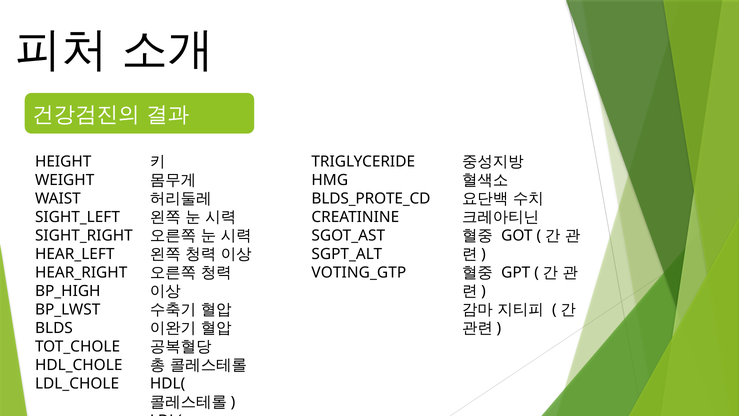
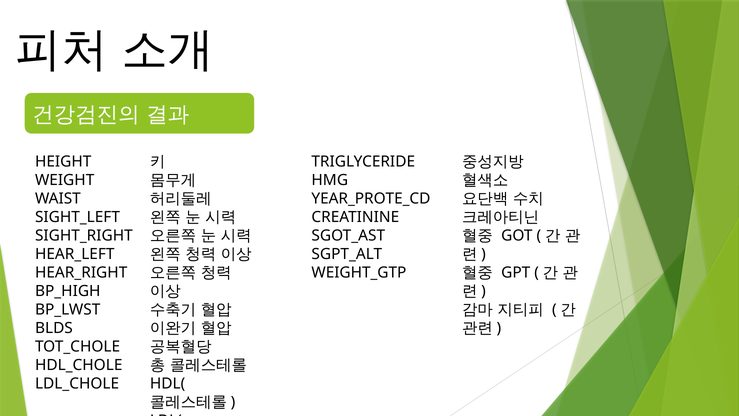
BLDS_PROTE_CD: BLDS_PROTE_CD -> YEAR_PROTE_CD (371, 199)
VOTING_GTP: VOTING_GTP -> WEIGHT_GTP (359, 273)
